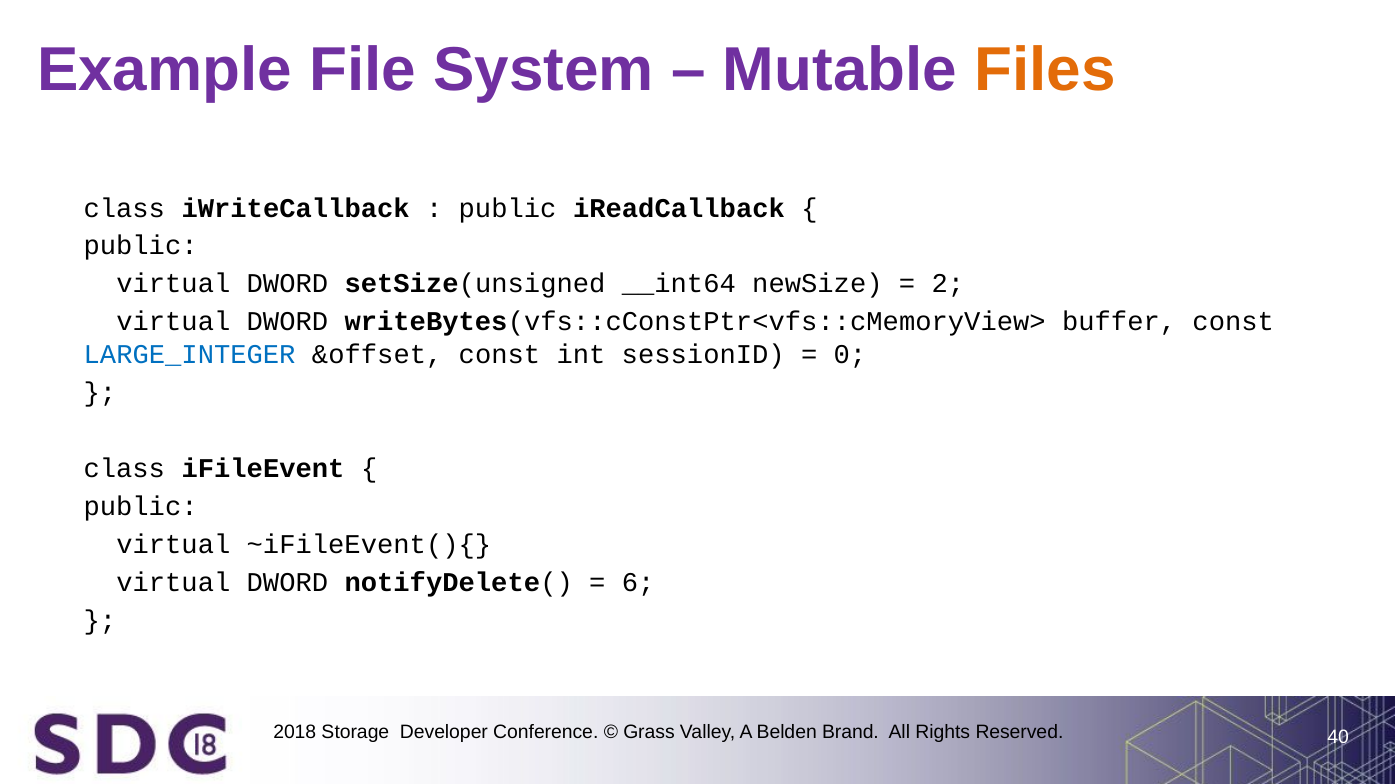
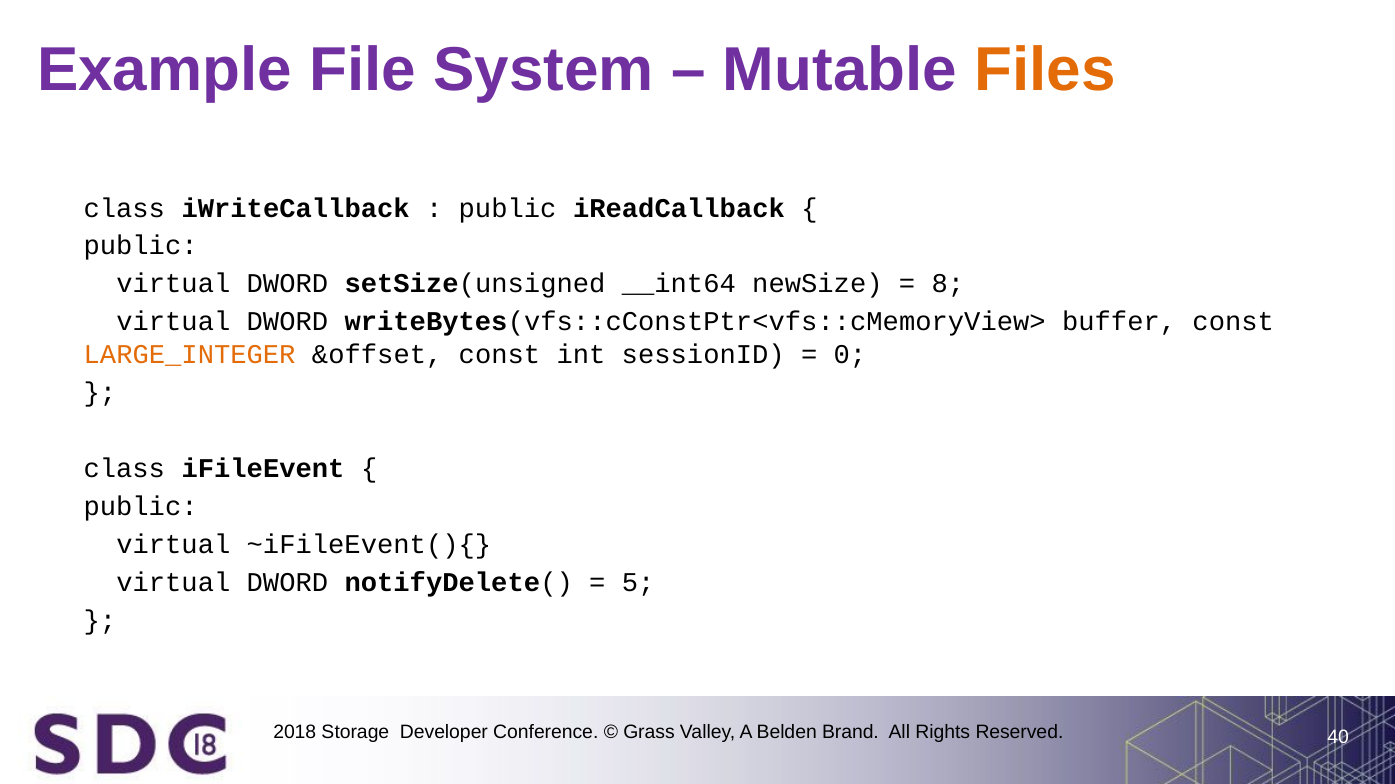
2: 2 -> 8 (948, 284)
LARGE_INTEGER colour: blue -> orange (190, 355)
6: 6 -> 5 (638, 583)
